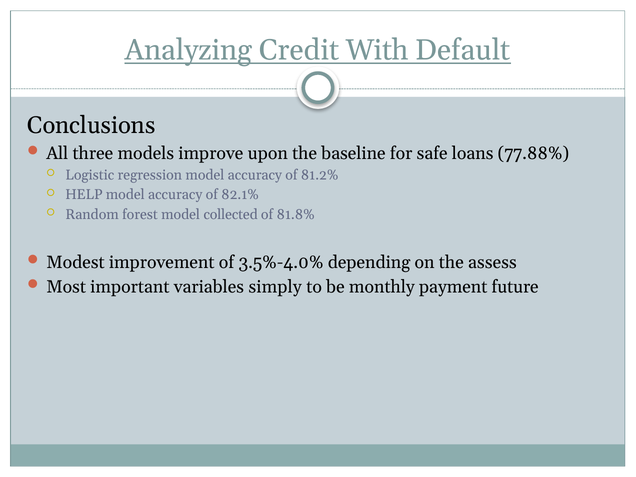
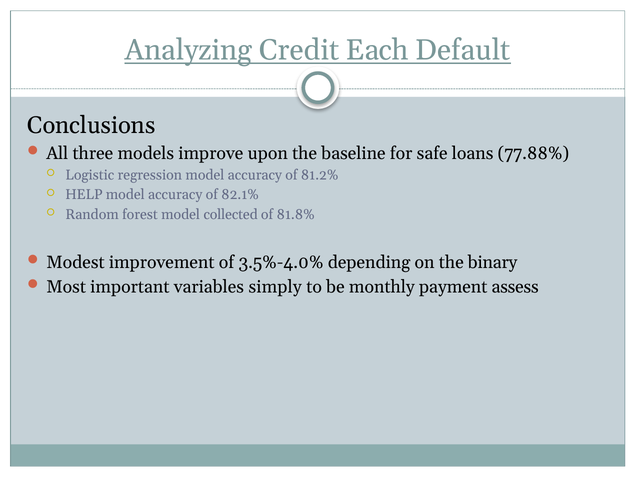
With: With -> Each (377, 50)
assess: assess -> binary (493, 262)
future: future -> assess (515, 287)
